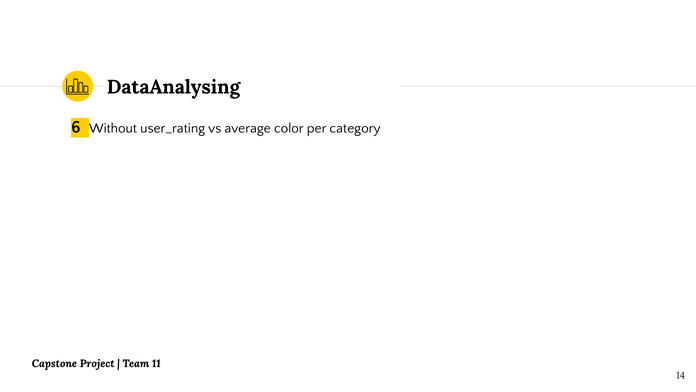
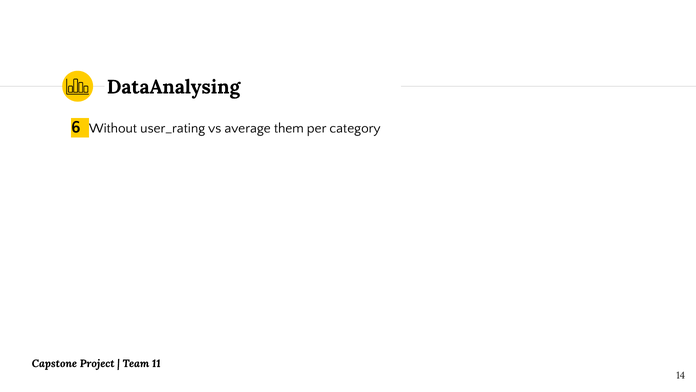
color: color -> them (289, 128)
